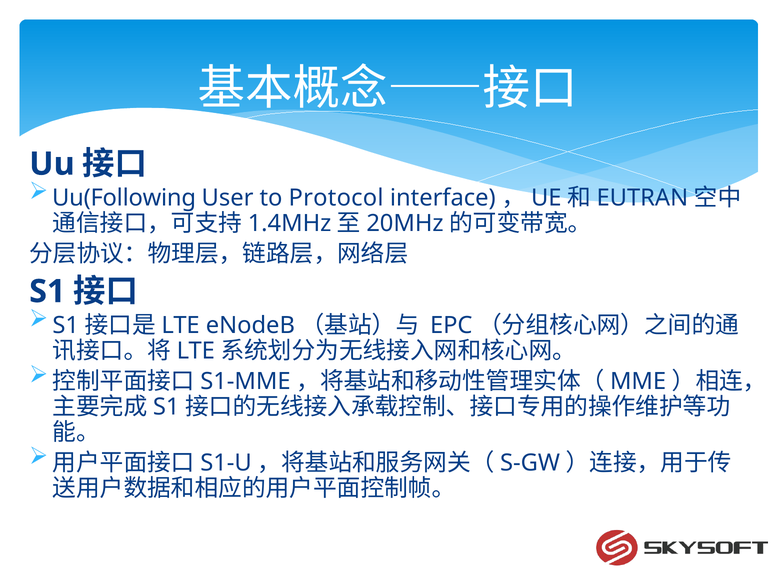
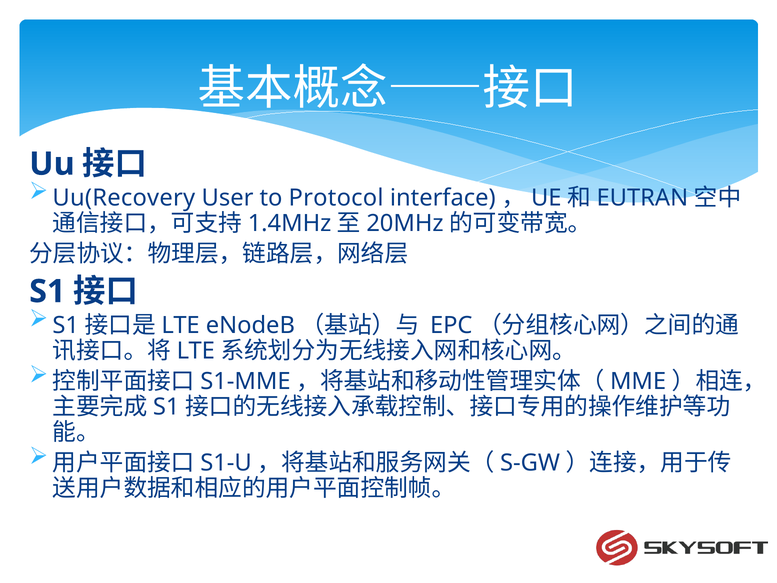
Uu(Following: Uu(Following -> Uu(Recovery (124, 198)
